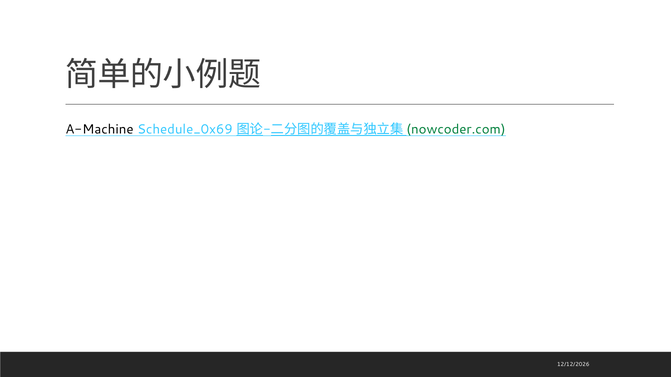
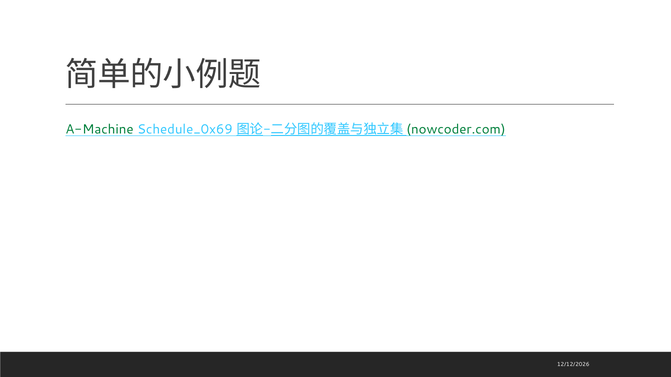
A-Machine colour: black -> green (99, 129)
